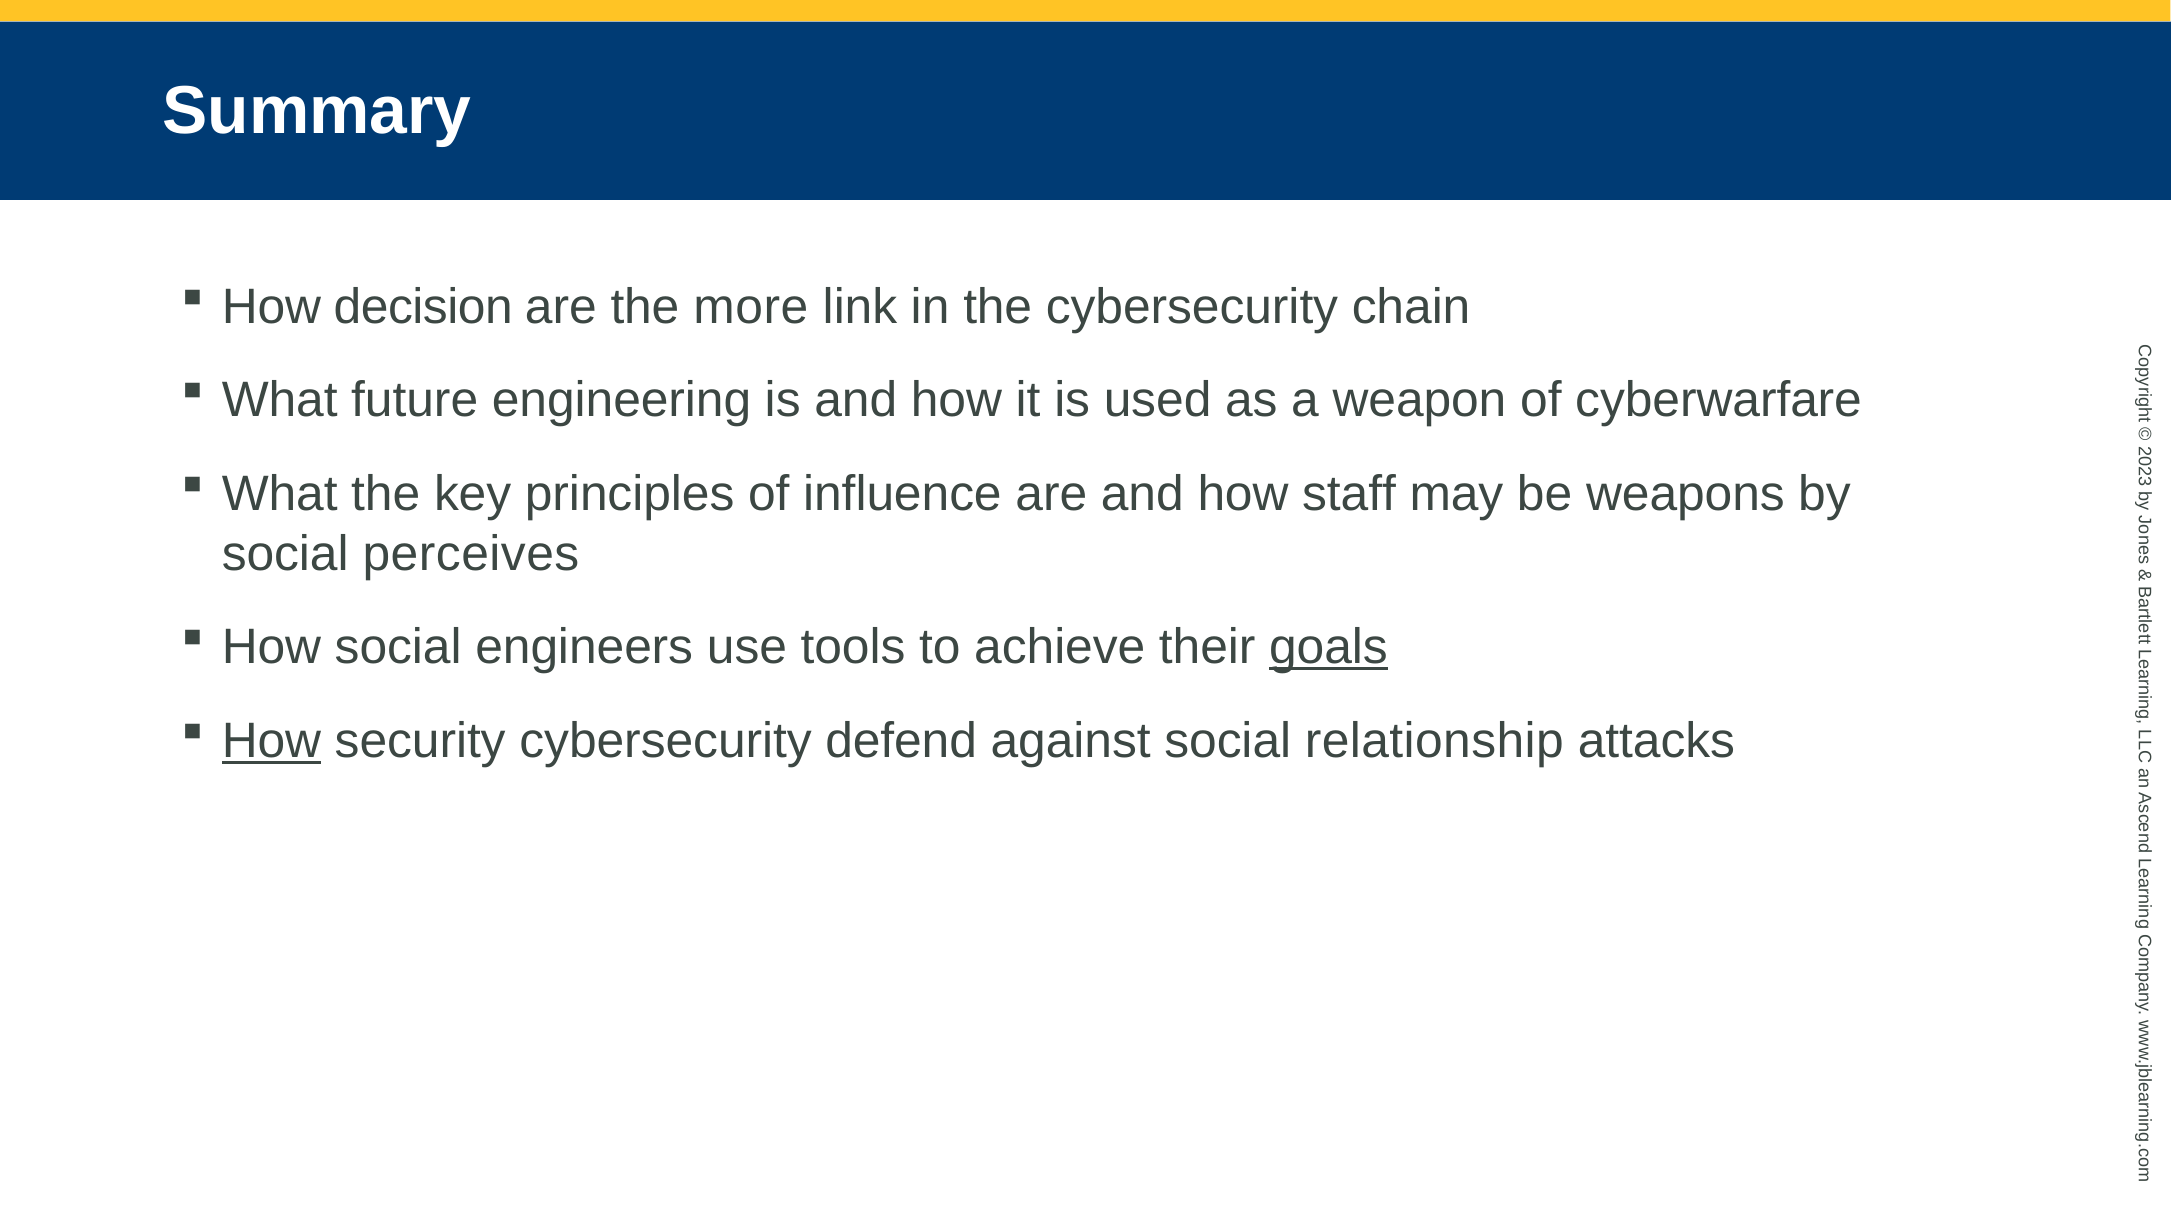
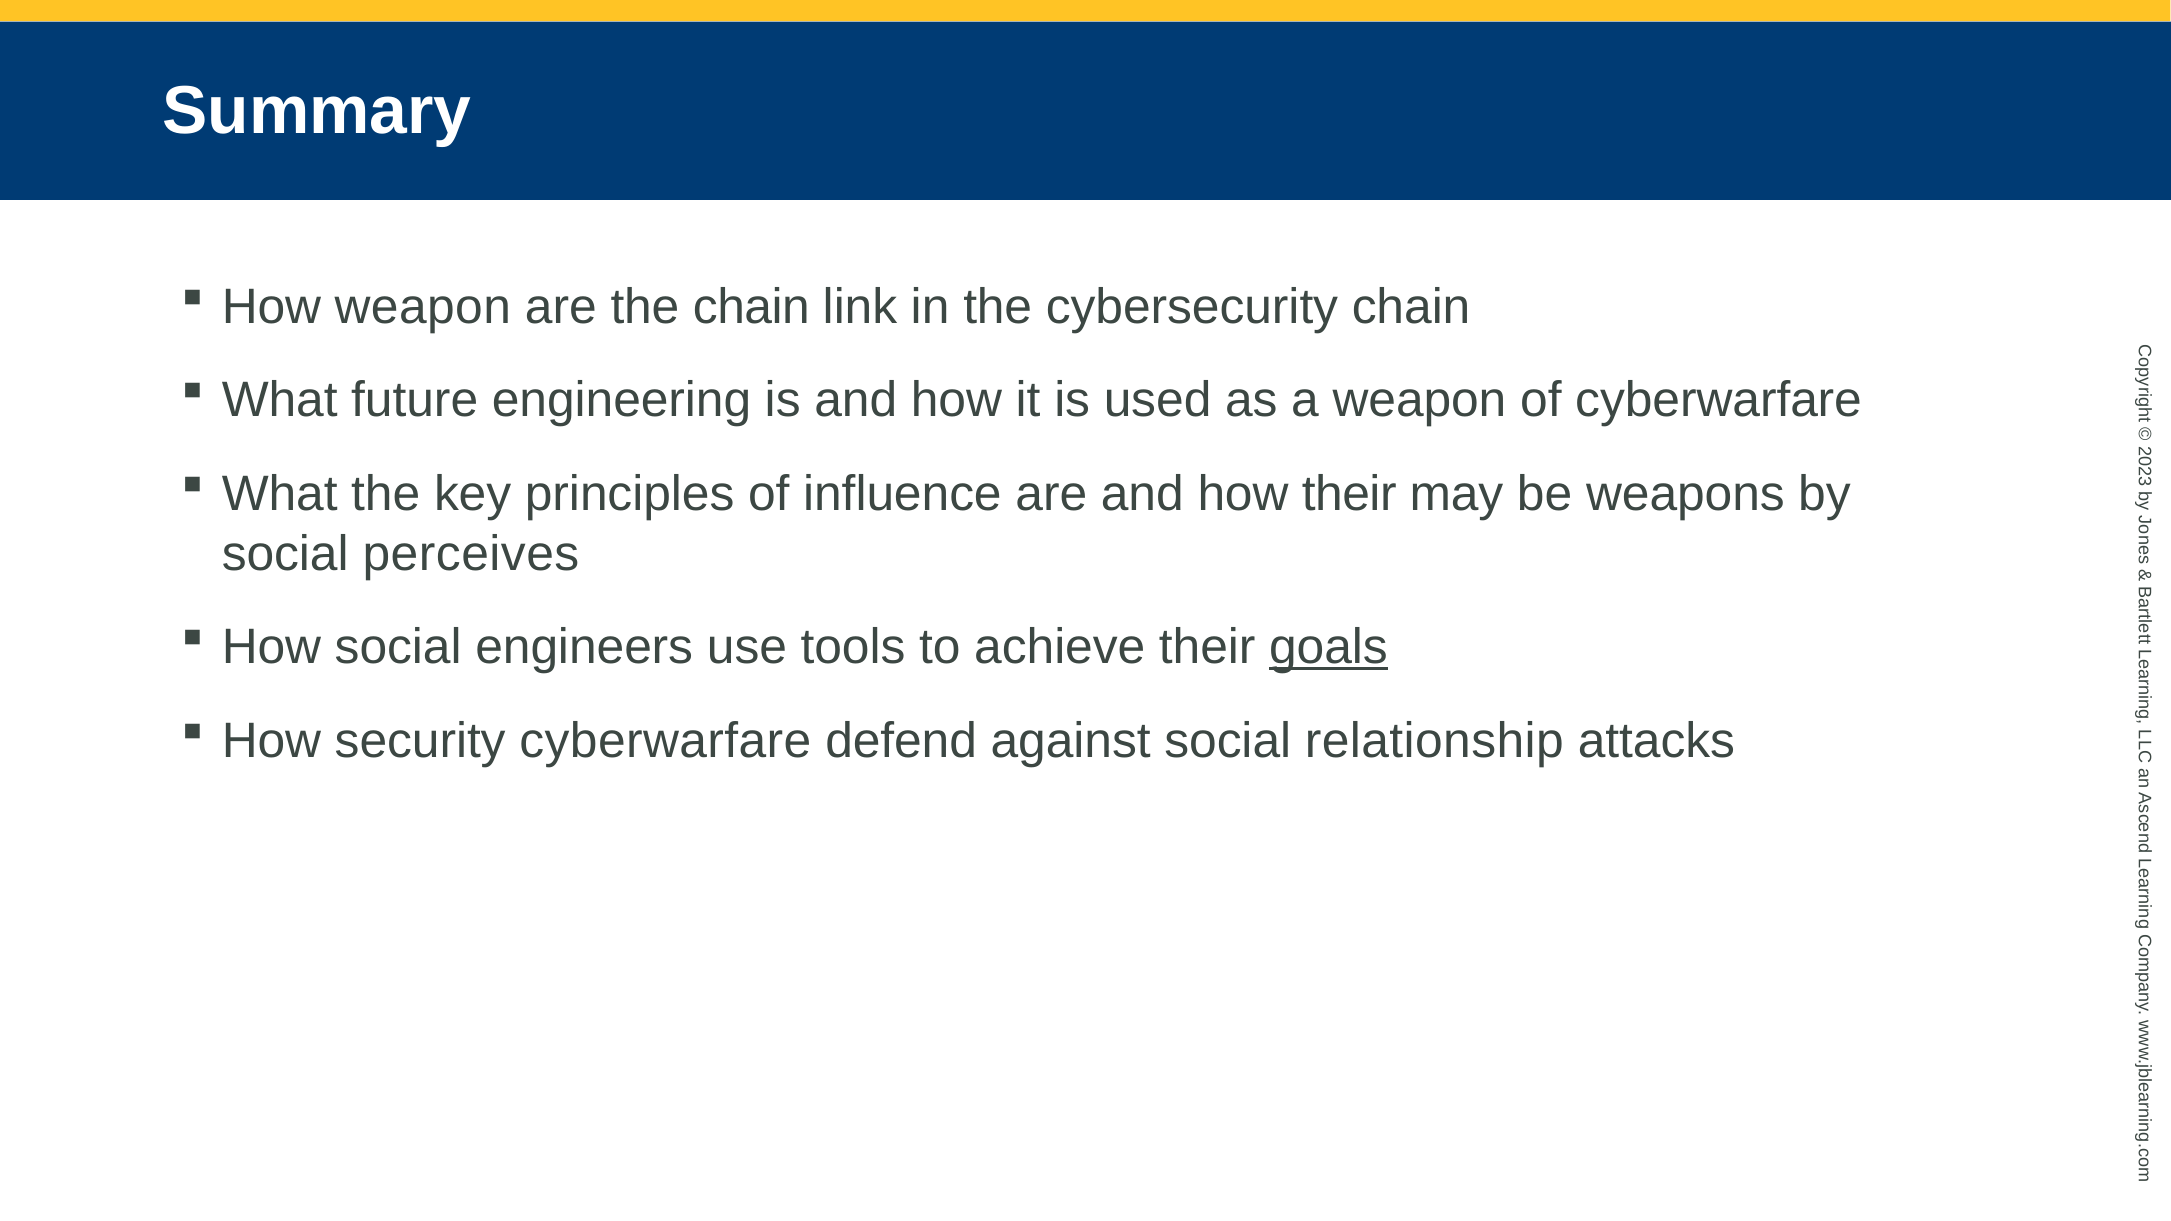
How decision: decision -> weapon (423, 307)
the more: more -> chain (751, 307)
how staff: staff -> their (1349, 494)
How underline: present -> none (271, 741)
security cybersecurity: cybersecurity -> cyberwarfare (665, 741)
